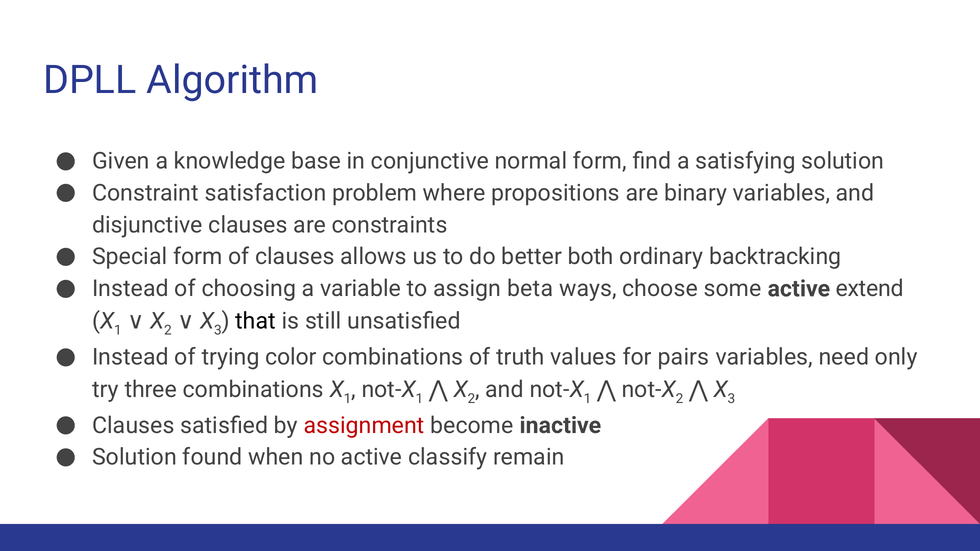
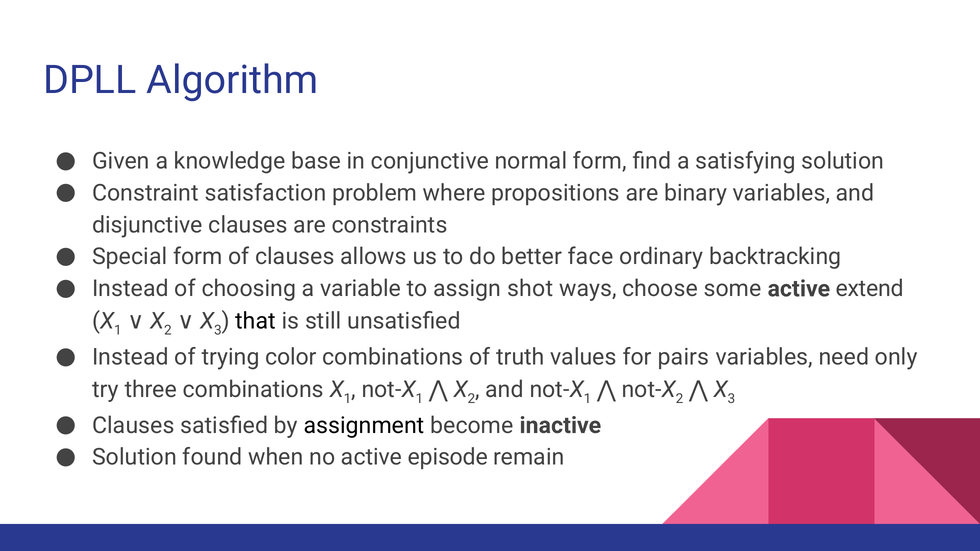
both: both -> face (591, 257)
beta: beta -> shot (530, 289)
assignment colour: red -> black (364, 426)
classify: classify -> episode (448, 458)
